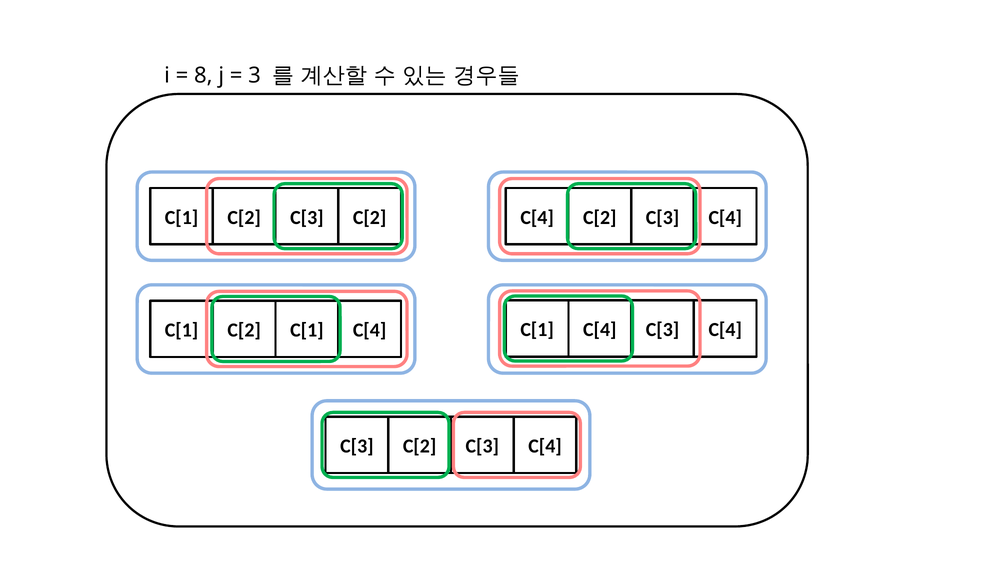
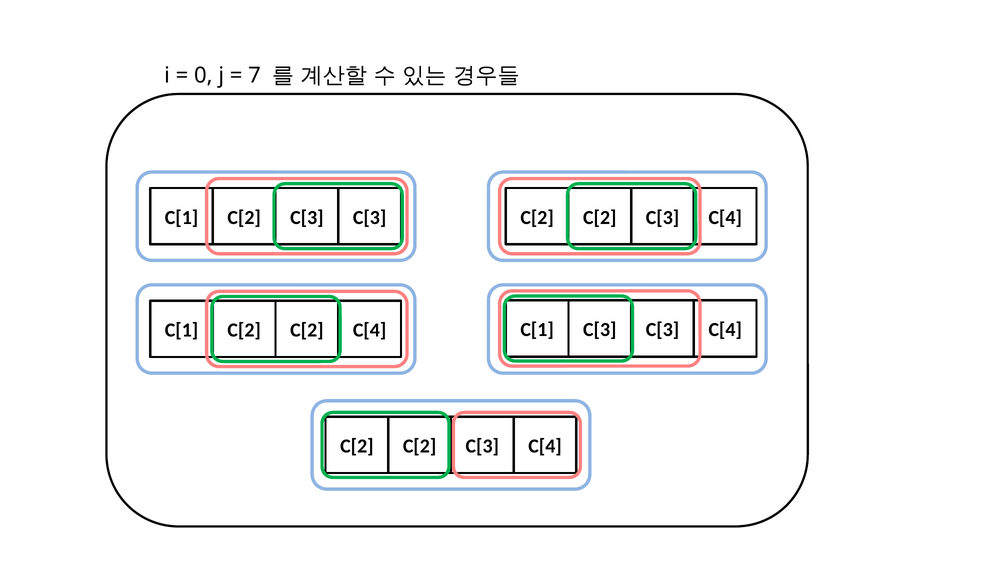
8: 8 -> 0 (203, 75)
3: 3 -> 7 (255, 75)
C[2 C[3 C[2: C[2 -> C[3 (370, 217)
C[4: C[4 -> C[2 (537, 217)
C[4: C[4 -> C[3 (600, 330)
C[1 C[2 C[1: C[1 -> C[2 (307, 330)
C[3: C[3 -> C[2 (357, 446)
